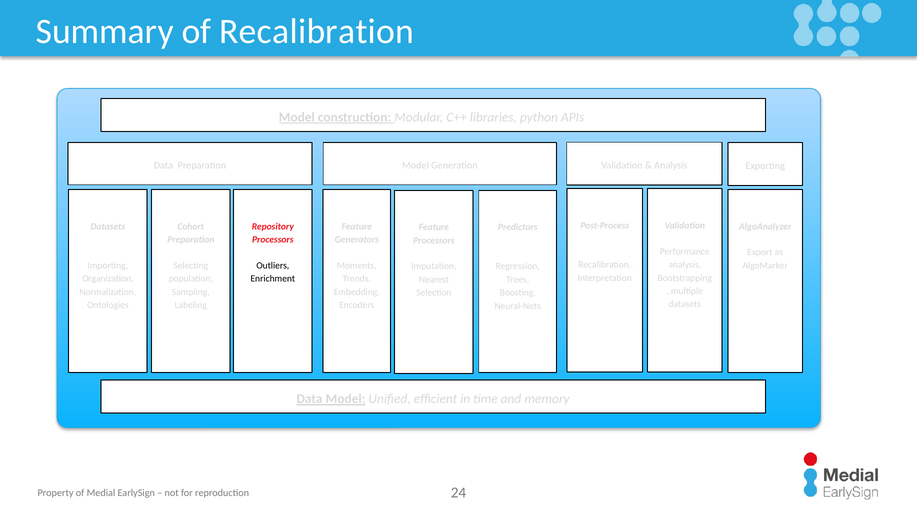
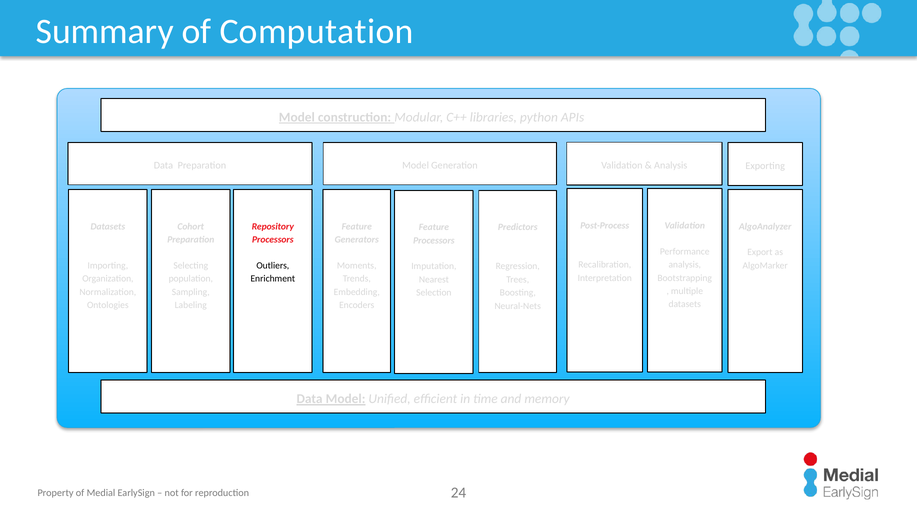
of Recalibration: Recalibration -> Computation (317, 32)
